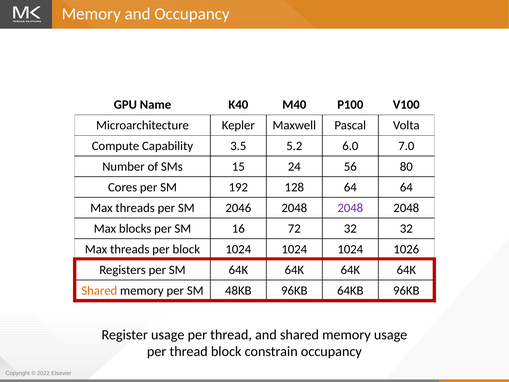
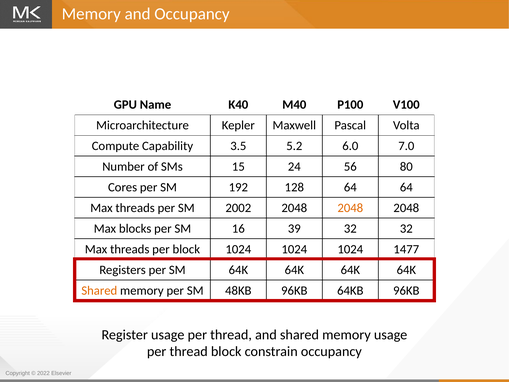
2046: 2046 -> 2002 (238, 208)
2048 colour: purple -> orange (350, 208)
72: 72 -> 39 (294, 228)
1026: 1026 -> 1477 (406, 249)
